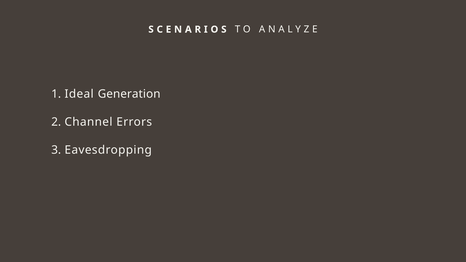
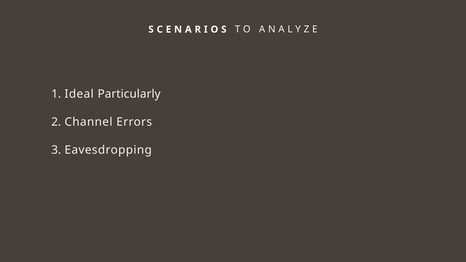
Generation: Generation -> Particularly (129, 94)
